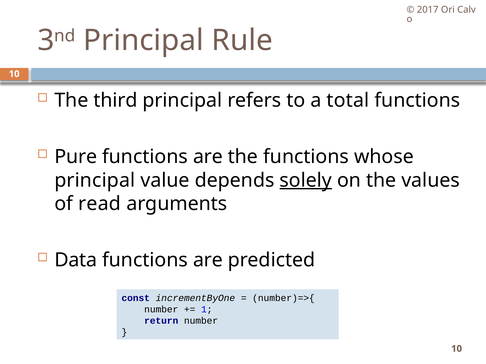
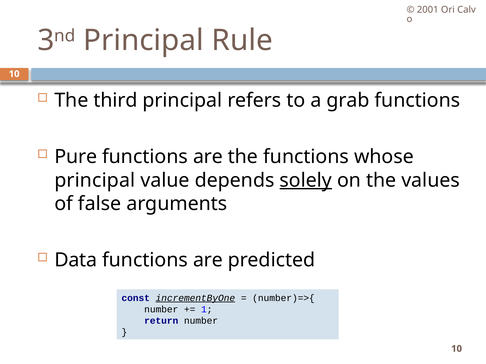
2017: 2017 -> 2001 (428, 10)
total: total -> grab (348, 101)
read: read -> false (100, 204)
incrementByOne underline: none -> present (195, 298)
